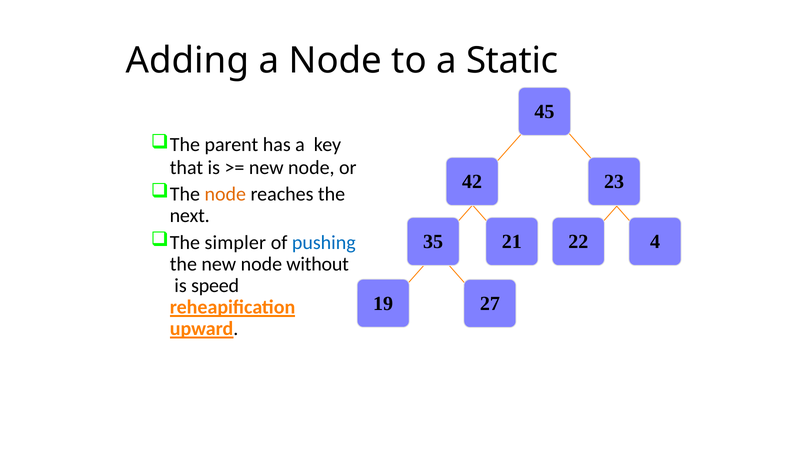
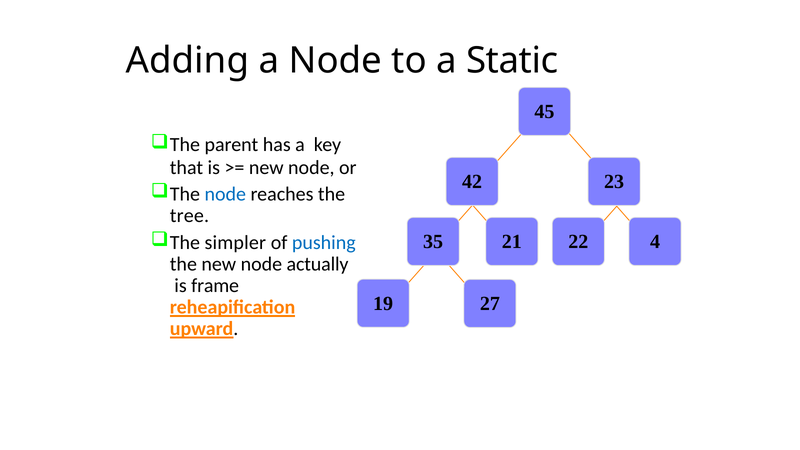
node colour: orange -> blue (225, 194)
next: next -> tree (189, 216)
without: without -> actually (318, 264)
speed: speed -> frame (215, 286)
